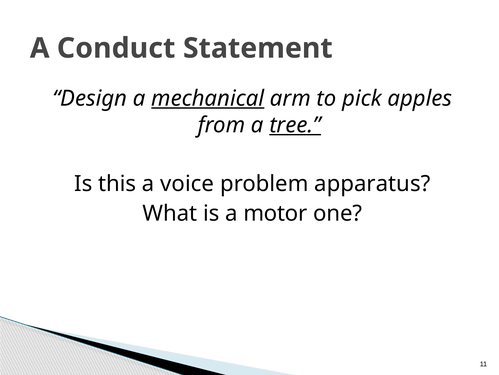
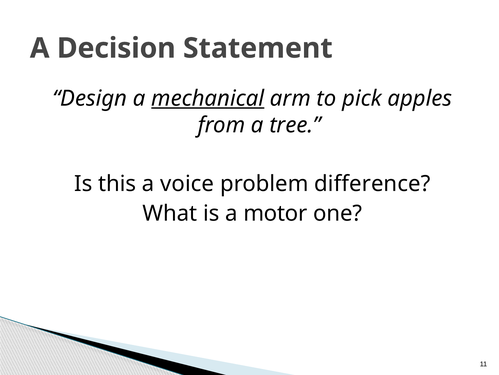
Conduct: Conduct -> Decision (116, 48)
tree underline: present -> none (295, 125)
apparatus: apparatus -> difference (372, 184)
